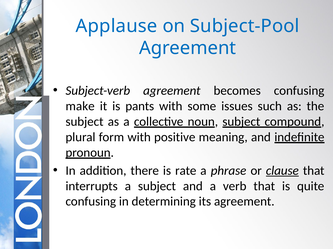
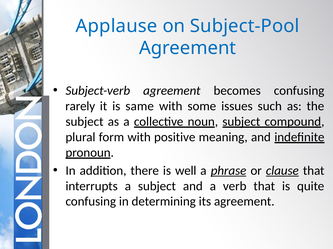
make: make -> rarely (80, 106)
pants: pants -> same (140, 106)
rate: rate -> well (186, 171)
phrase underline: none -> present (229, 171)
